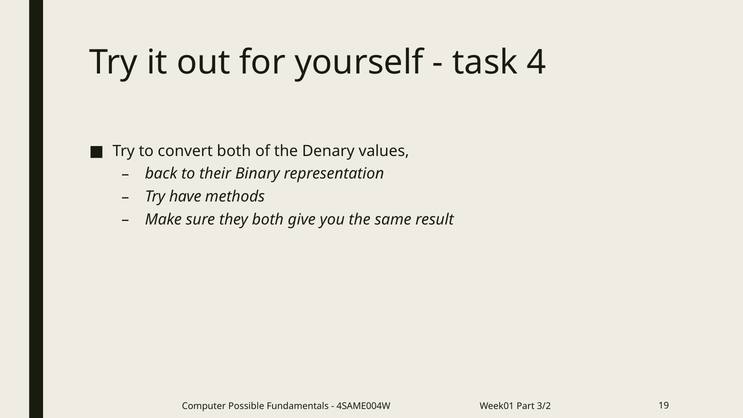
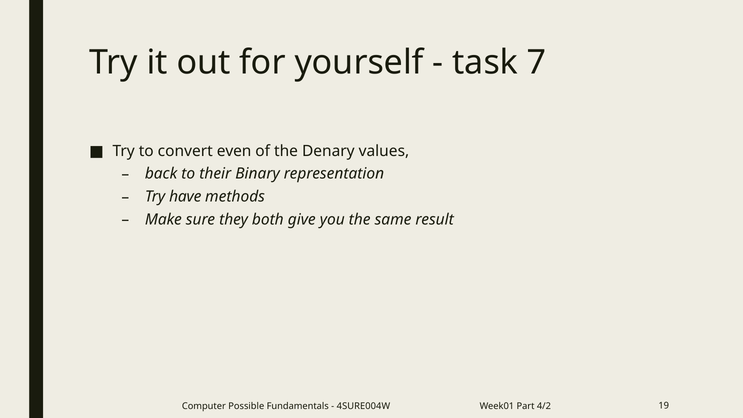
4: 4 -> 7 (537, 62)
convert both: both -> even (234, 151)
4SAME004W: 4SAME004W -> 4SURE004W (363, 406)
3/2: 3/2 -> 4/2 (544, 406)
